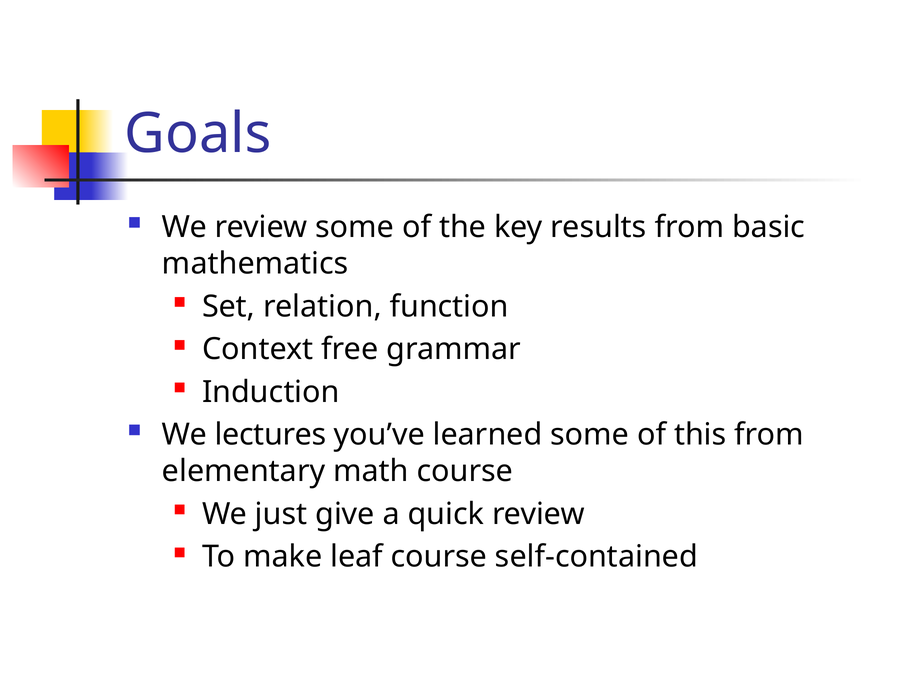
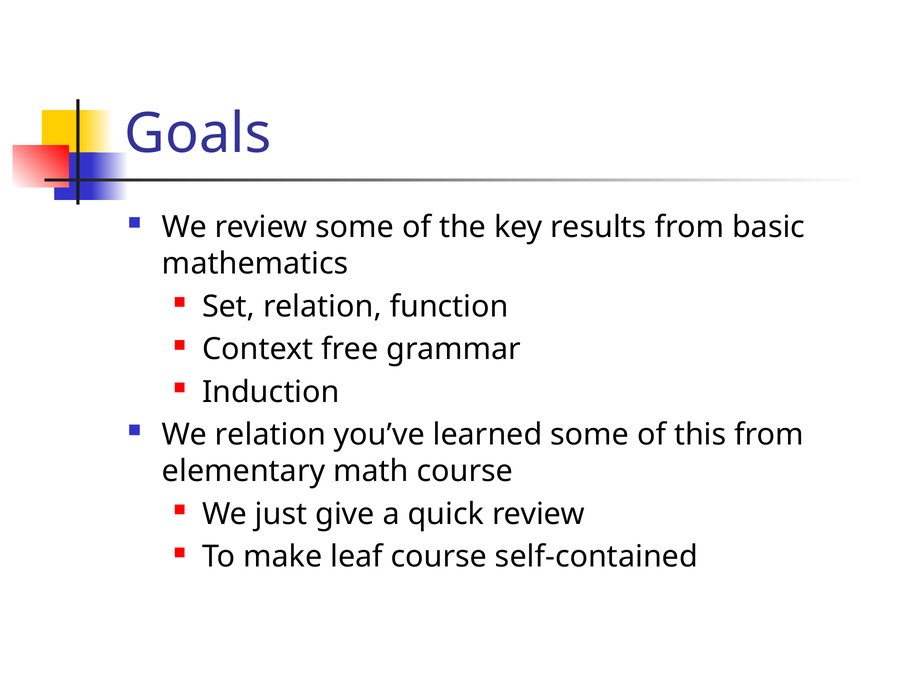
We lectures: lectures -> relation (270, 435)
